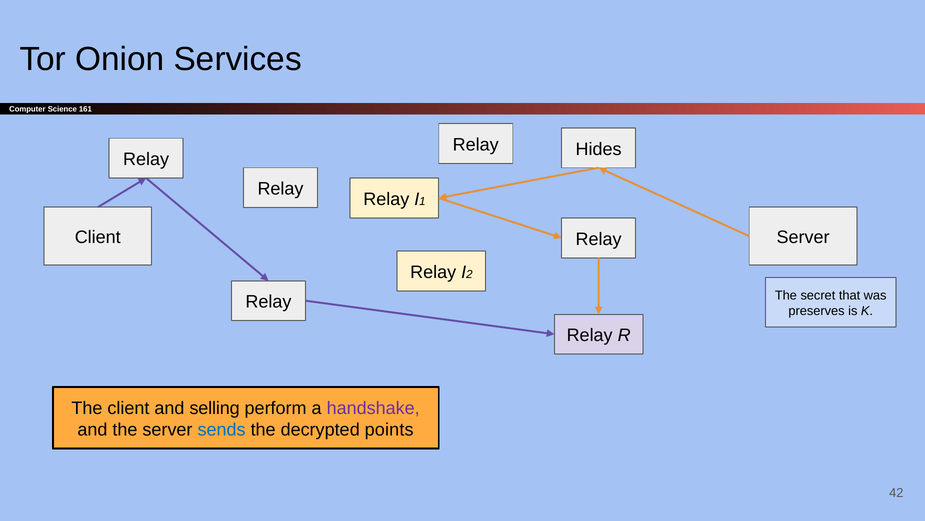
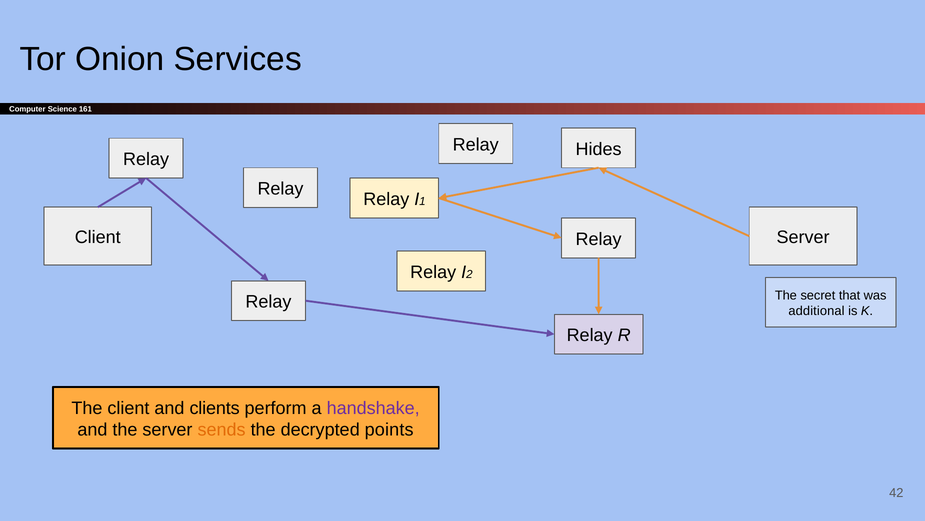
preserves: preserves -> additional (816, 311)
selling: selling -> clients (215, 408)
sends colour: blue -> orange (222, 429)
